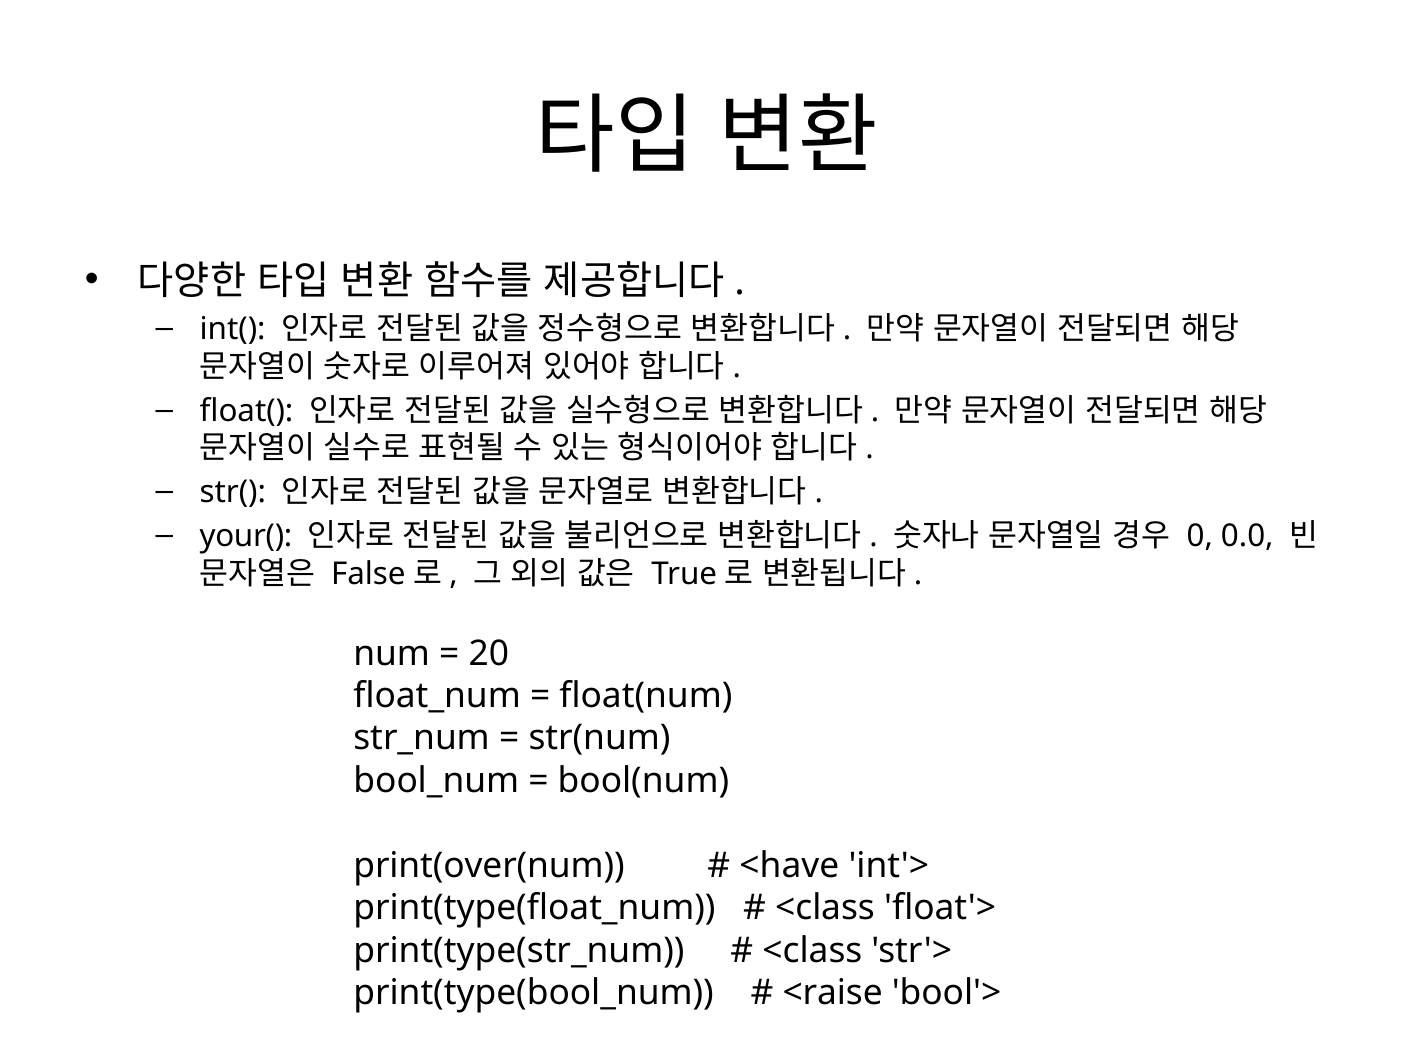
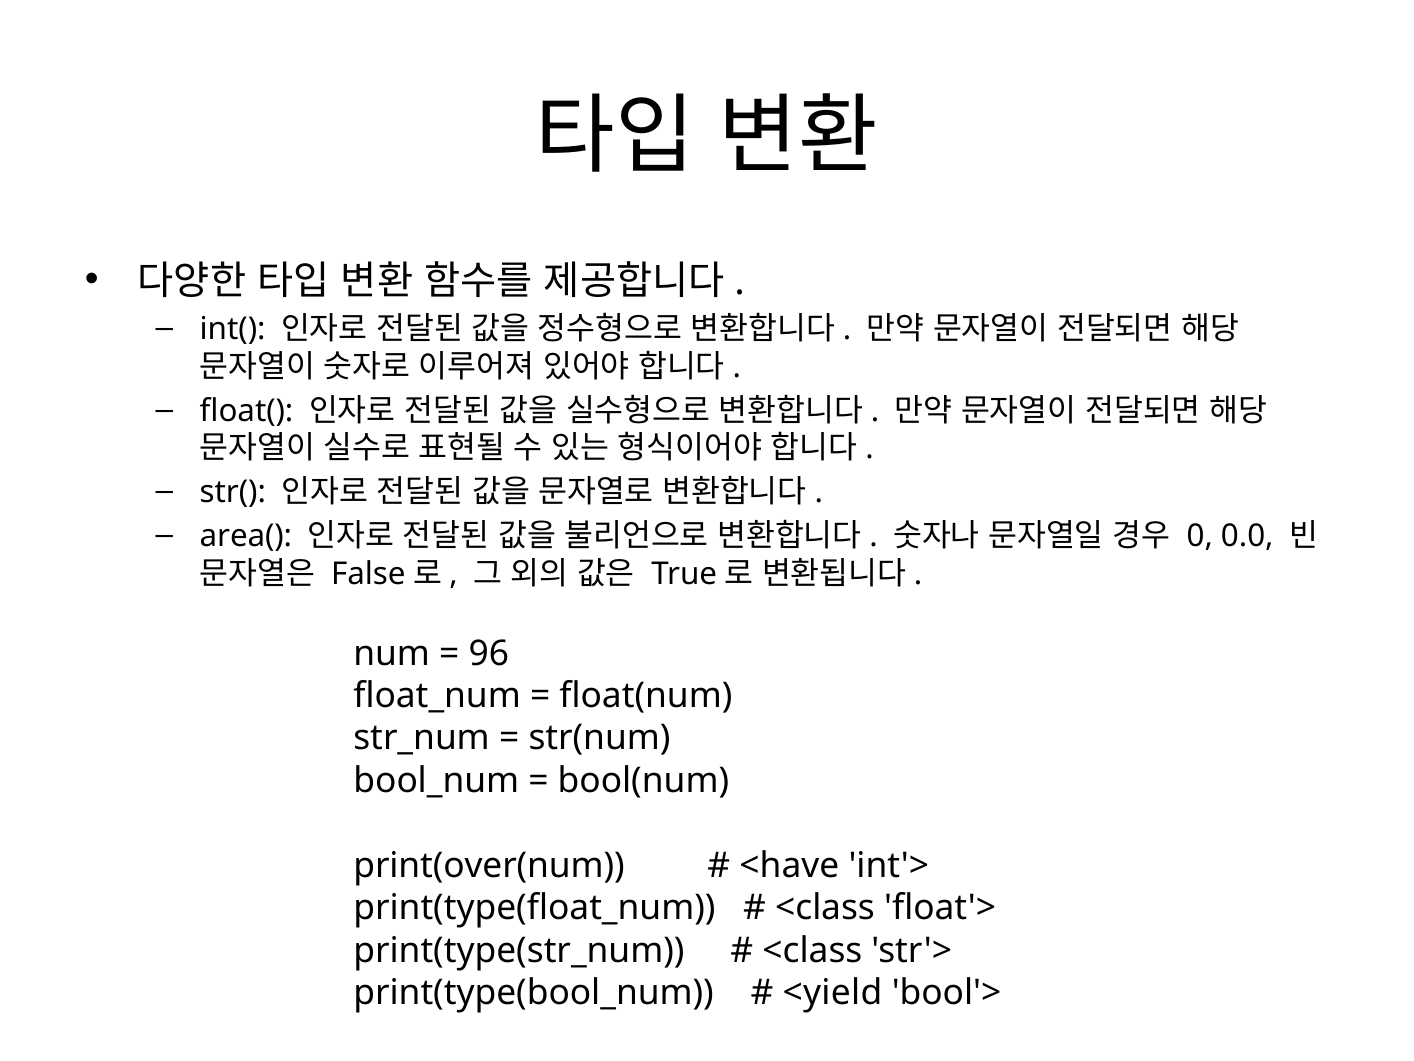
your(: your( -> area( (246, 536)
20: 20 -> 96 (489, 653)
<raise: <raise -> <yield (832, 992)
